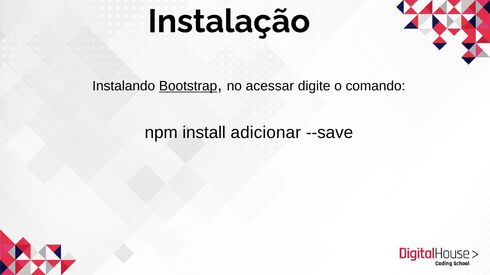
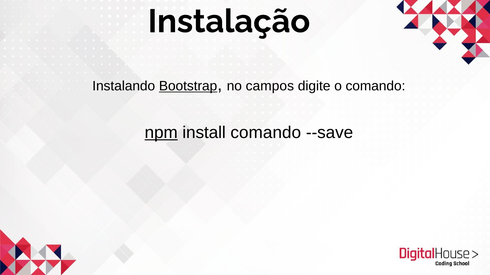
acessar: acessar -> campos (270, 86)
npm underline: none -> present (161, 133)
install adicionar: adicionar -> comando (266, 133)
